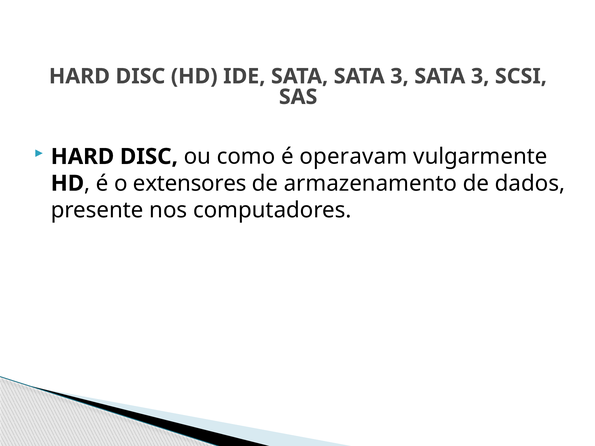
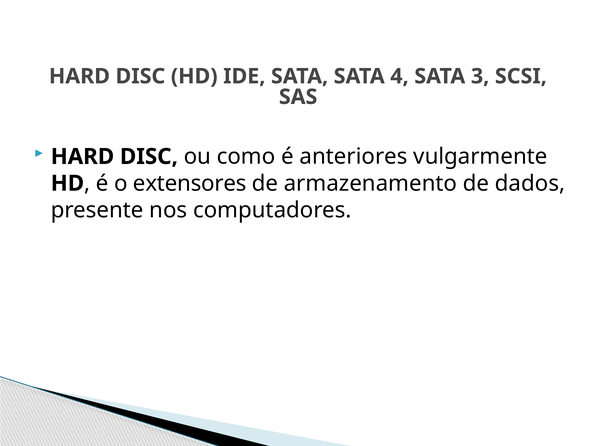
SATA SATA 3: 3 -> 4 (399, 76)
operavam: operavam -> anteriores (354, 157)
